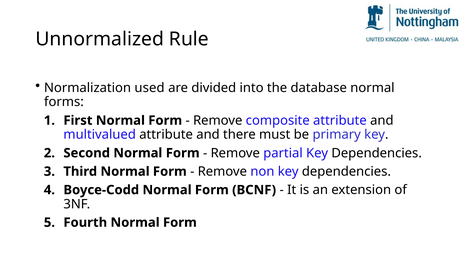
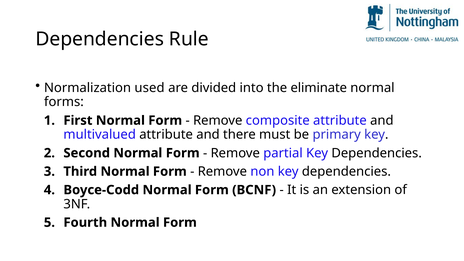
Unnormalized: Unnormalized -> Dependencies (100, 39)
database: database -> eliminate (319, 88)
